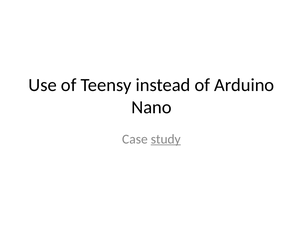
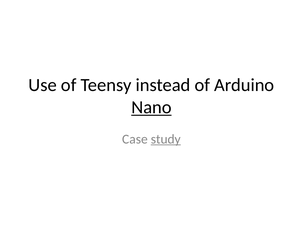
Nano underline: none -> present (151, 107)
